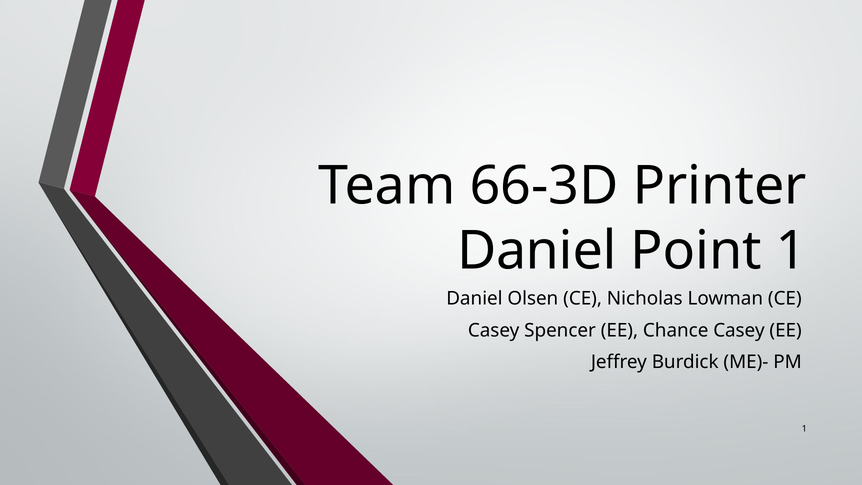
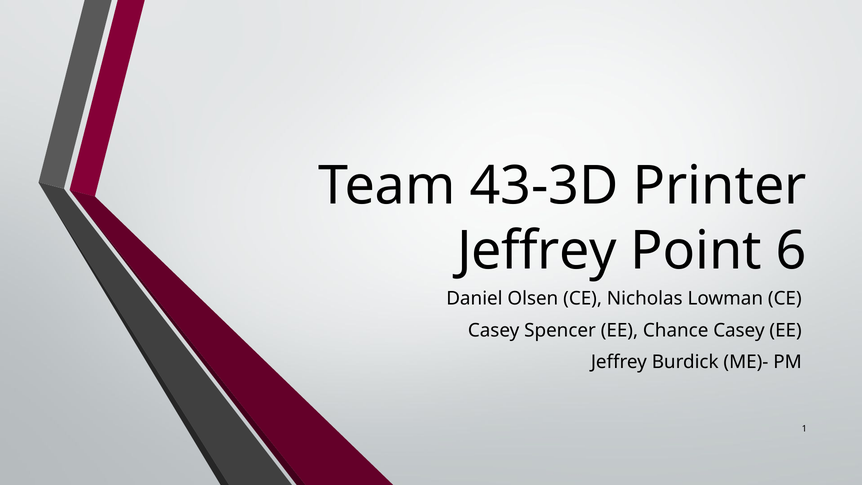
66-3D: 66-3D -> 43-3D (544, 186)
Daniel: Daniel -> Jeffrey (537, 251)
Point 1: 1 -> 6 (791, 251)
